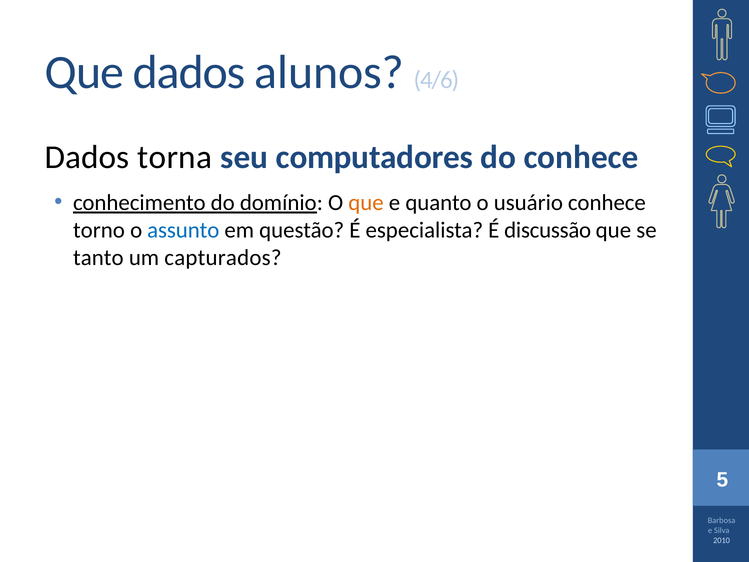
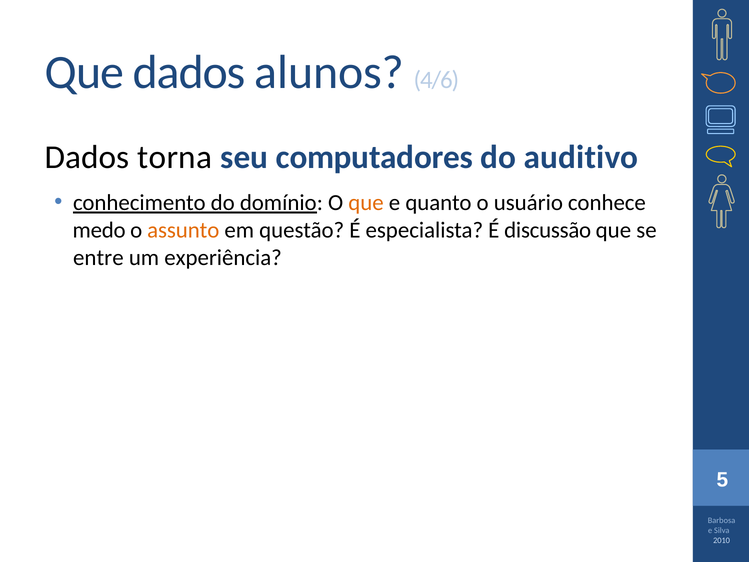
do conhece: conhece -> auditivo (581, 157)
torno: torno -> medo (99, 230)
assunto colour: blue -> orange (183, 230)
tanto: tanto -> entre (98, 257)
capturados: capturados -> experiência (223, 257)
